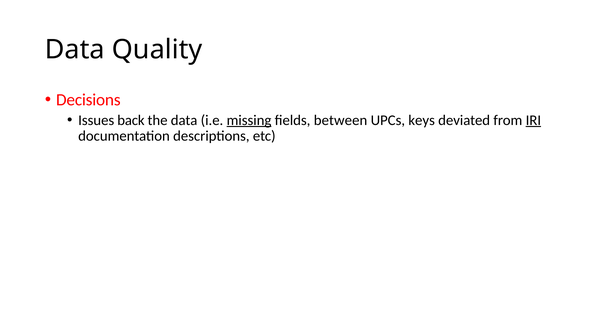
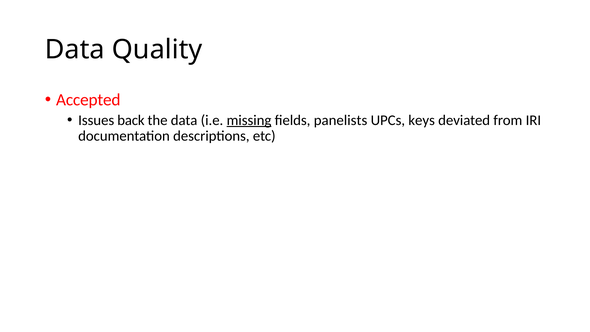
Decisions: Decisions -> Accepted (88, 100)
between: between -> panelists (341, 120)
IRI underline: present -> none (533, 120)
